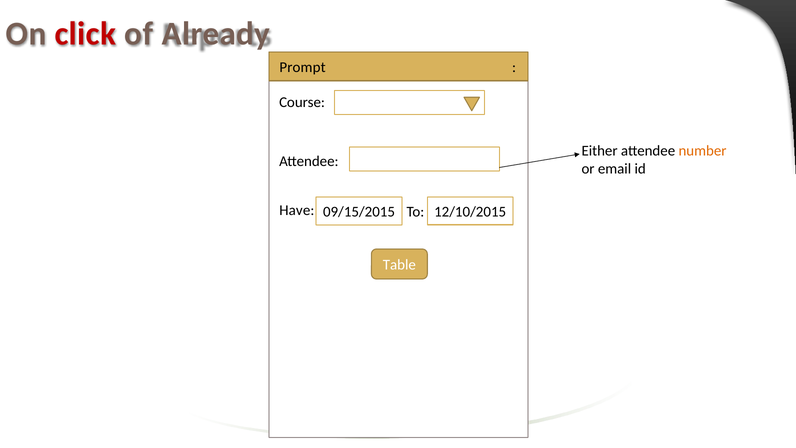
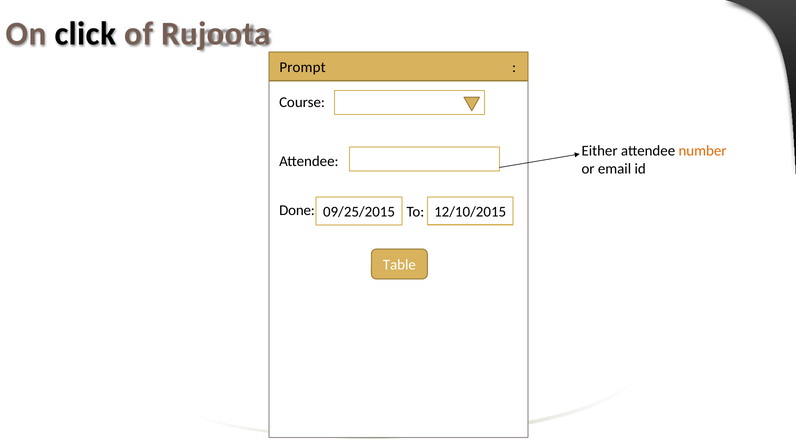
click colour: red -> black (85, 34)
Already: Already -> Rujoota (216, 34)
Have: Have -> Done (297, 210)
09/15/2015: 09/15/2015 -> 09/25/2015 (359, 212)
